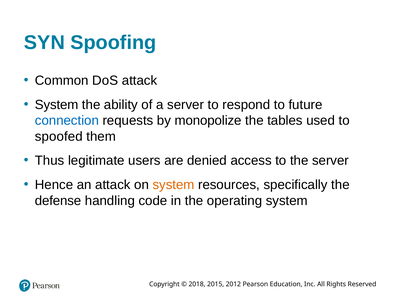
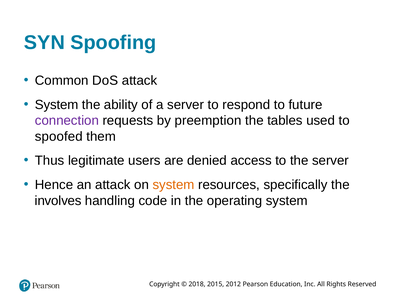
connection colour: blue -> purple (67, 120)
monopolize: monopolize -> preemption (208, 120)
defense: defense -> involves (58, 200)
